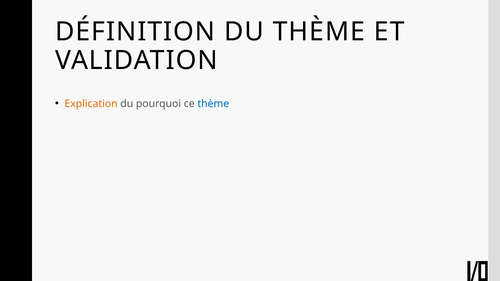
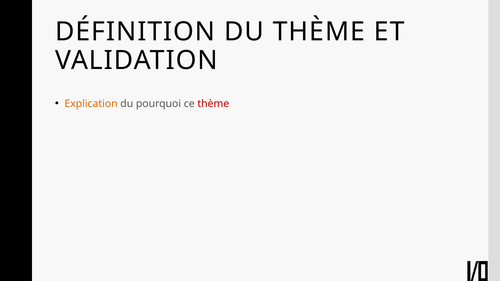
thème colour: blue -> red (213, 104)
